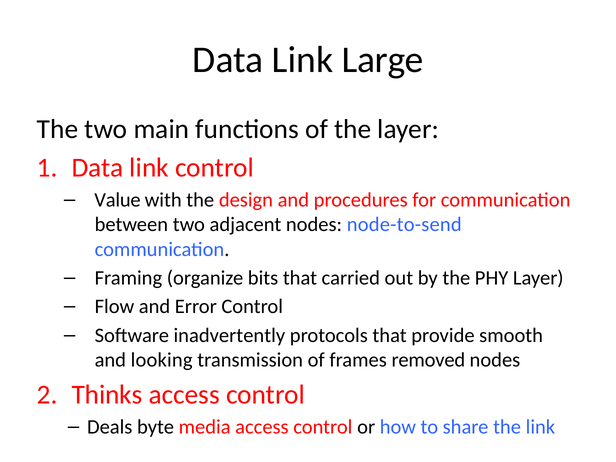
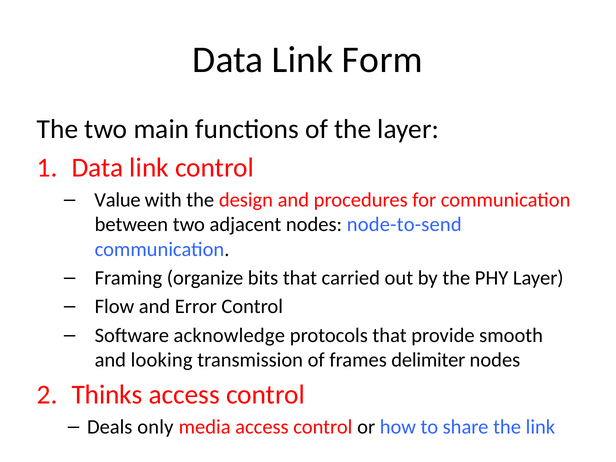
Large: Large -> Form (382, 60)
inadvertently: inadvertently -> acknowledge (229, 335)
removed: removed -> delimiter (428, 360)
byte: byte -> only (155, 427)
